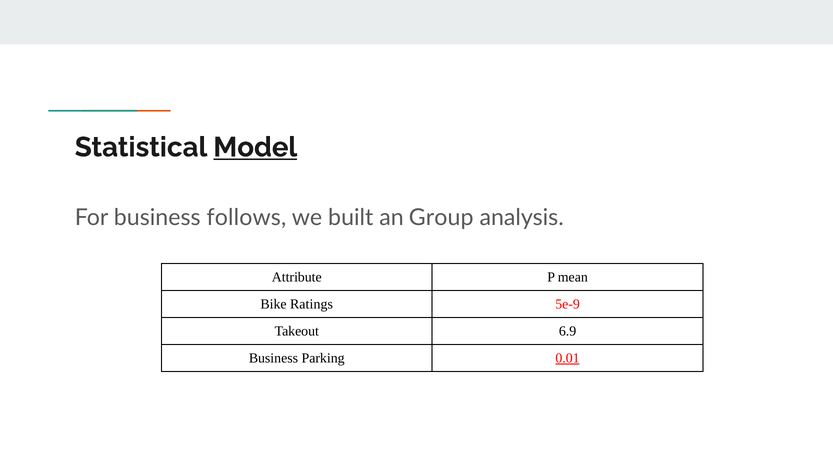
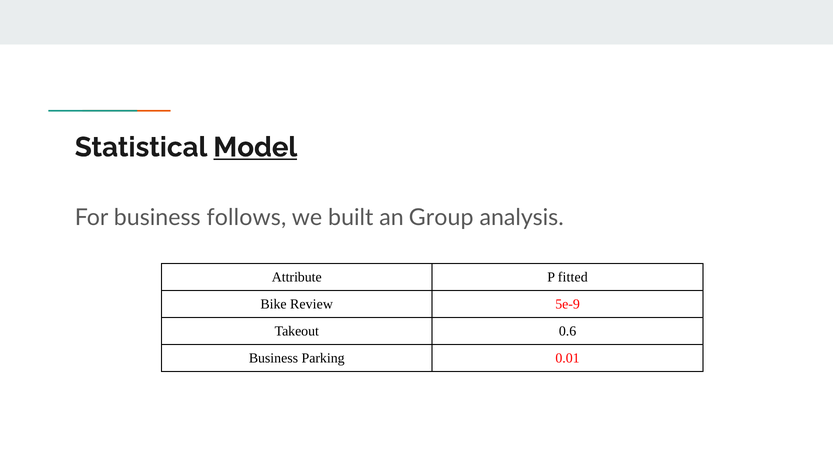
mean: mean -> fitted (573, 277)
Ratings: Ratings -> Review (311, 304)
6.9: 6.9 -> 0.6 (568, 331)
0.01 underline: present -> none (568, 358)
